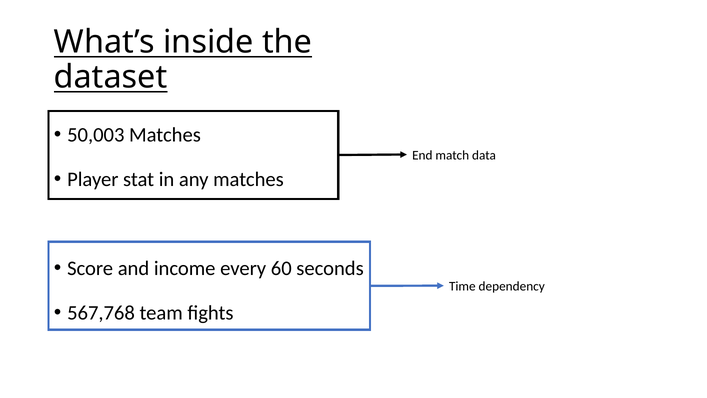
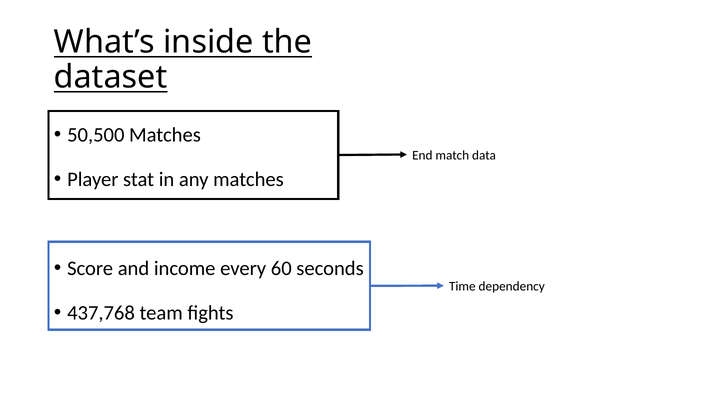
50,003: 50,003 -> 50,500 (96, 135)
567,768: 567,768 -> 437,768 (101, 313)
